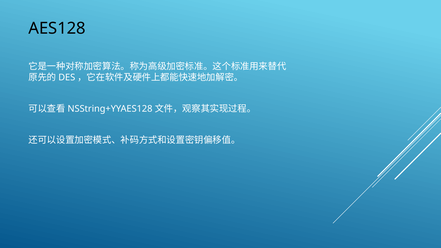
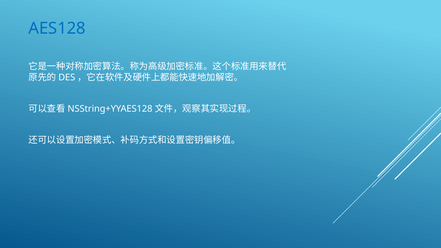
AES128 colour: black -> blue (57, 28)
